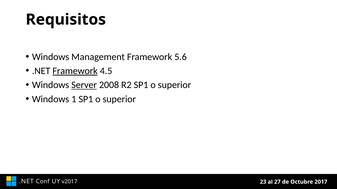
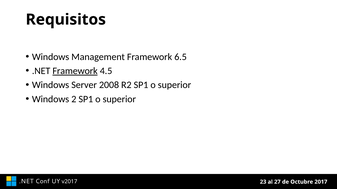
5.6: 5.6 -> 6.5 (181, 57)
Server underline: present -> none (84, 85)
1: 1 -> 2 (74, 99)
